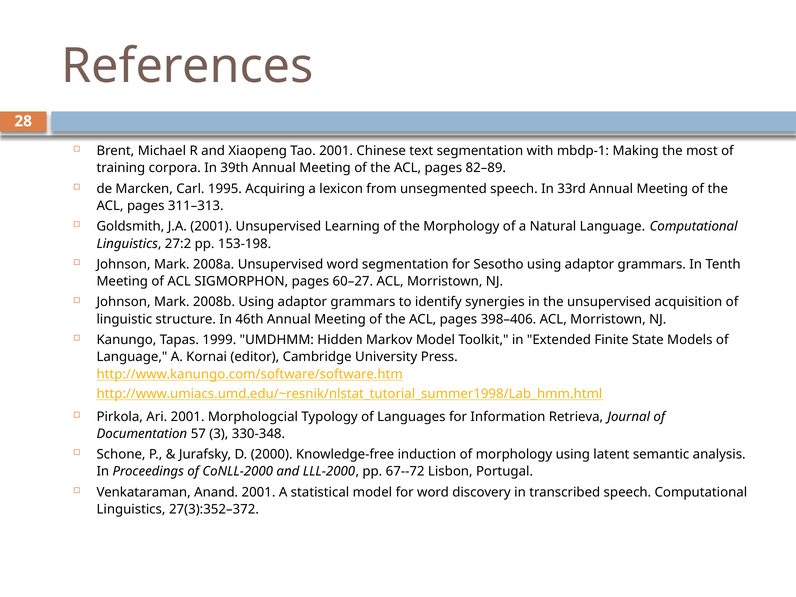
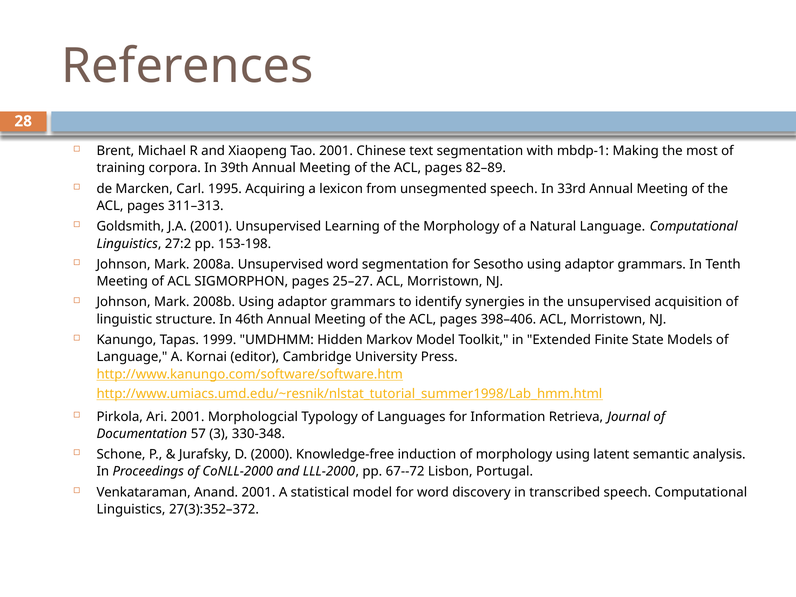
60–27: 60–27 -> 25–27 (353, 281)
